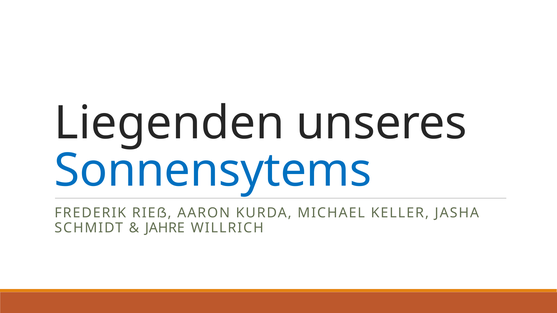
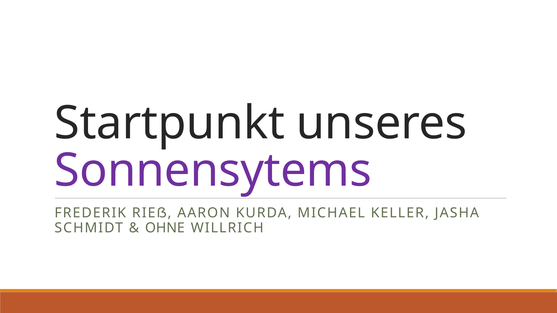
Liegenden: Liegenden -> Startpunkt (170, 123)
Sonnensytems colour: blue -> purple (213, 171)
JAHRE: JAHRE -> OHNE (165, 228)
